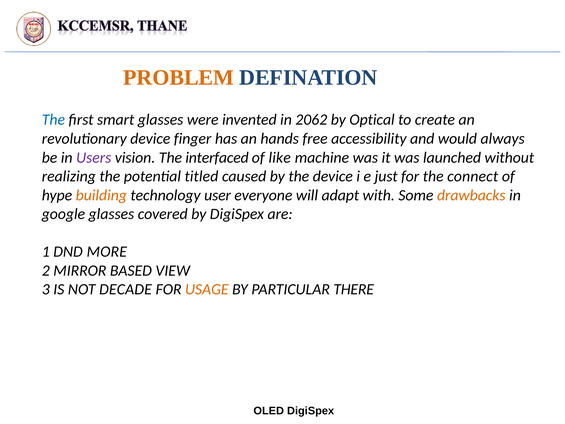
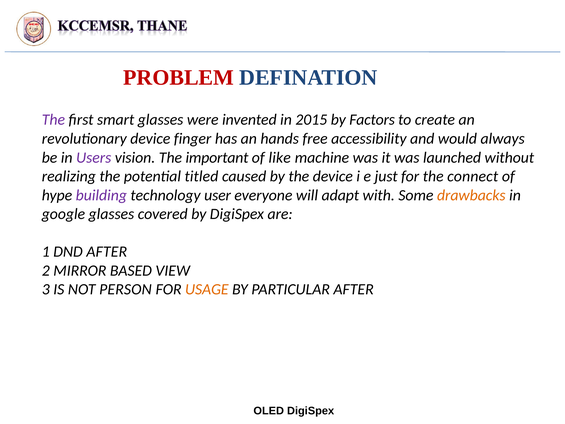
PROBLEM colour: orange -> red (179, 77)
The colour: blue -> purple (53, 120)
2062: 2062 -> 2015 (311, 120)
Optical: Optical -> Factors (372, 120)
interfaced: interfaced -> important (217, 157)
building colour: orange -> purple (101, 195)
DND MORE: MORE -> AFTER (107, 252)
DECADE: DECADE -> PERSON (126, 289)
PARTICULAR THERE: THERE -> AFTER (354, 289)
